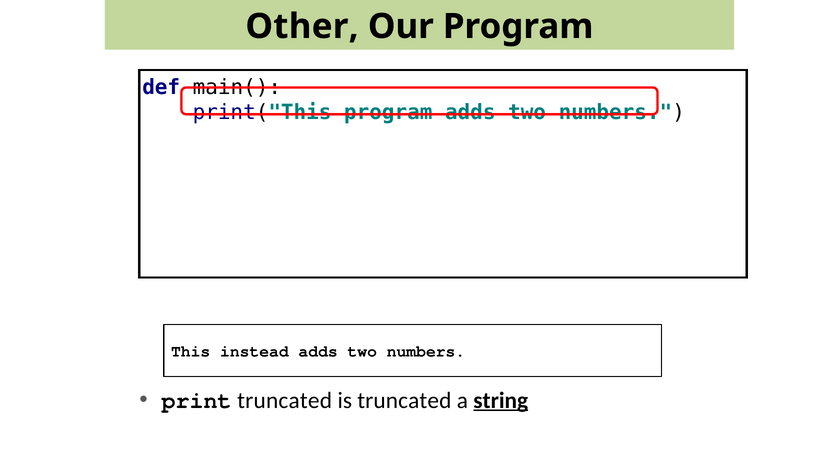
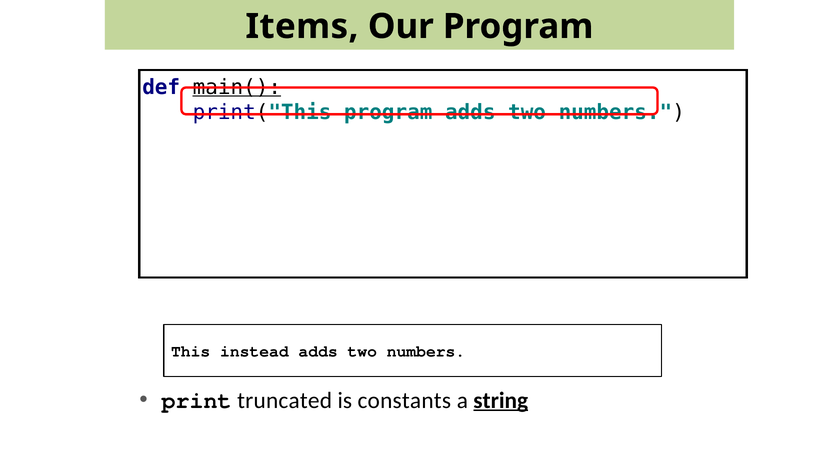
Other: Other -> Items (302, 26)
main( underline: none -> present (237, 87)
is truncated: truncated -> constants (404, 400)
